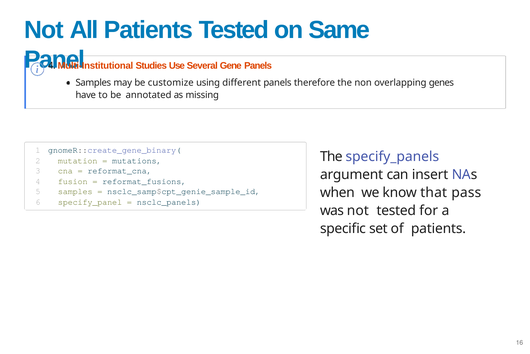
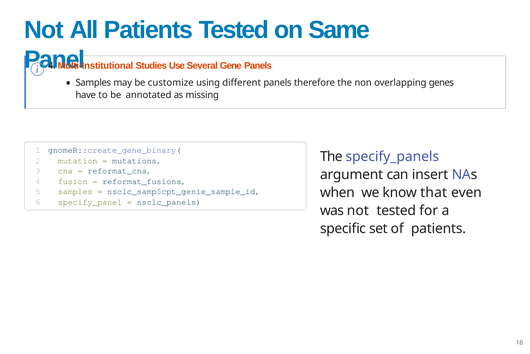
pass: pass -> even (466, 193)
